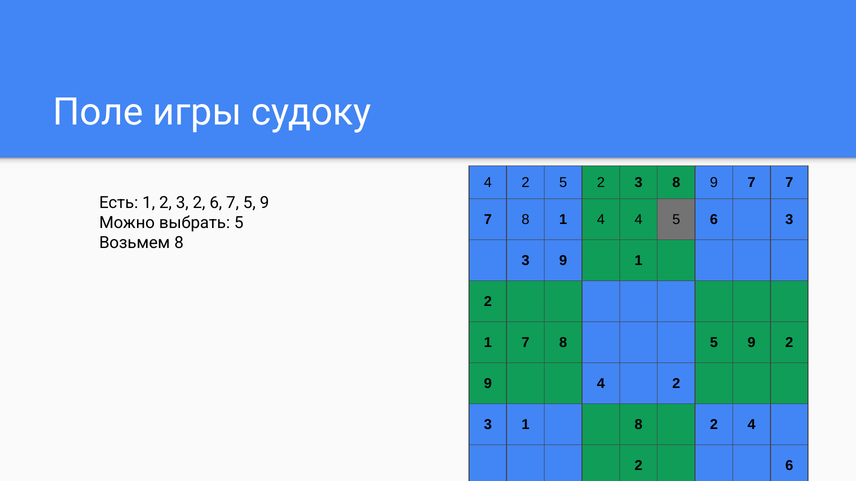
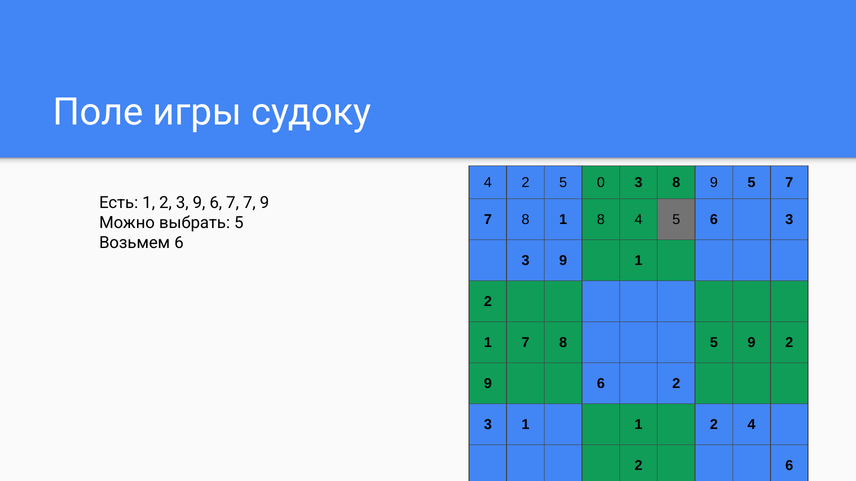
5 2: 2 -> 0 (601, 183)
9 7: 7 -> 5 (752, 183)
2 3 2: 2 -> 9 (199, 203)
6 7 5: 5 -> 7 (249, 203)
1 4: 4 -> 8 (601, 220)
Возьмем 8: 8 -> 6 (179, 243)
4: 4 -> 6 (601, 384)
1 8: 8 -> 1 (639, 425)
